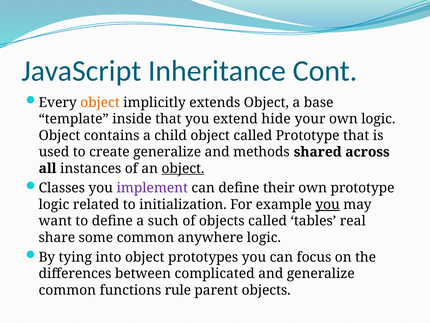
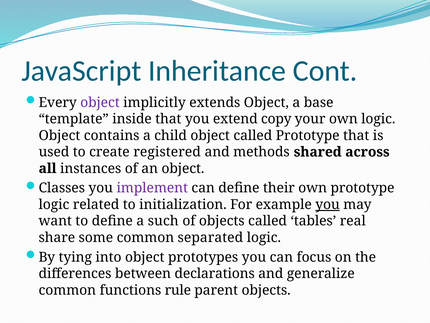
object colour: orange -> purple (100, 102)
hide: hide -> copy (276, 119)
create generalize: generalize -> registered (167, 152)
object underline: present -> none (183, 168)
anywhere: anywhere -> separated (210, 237)
complicated: complicated -> declarations (215, 273)
